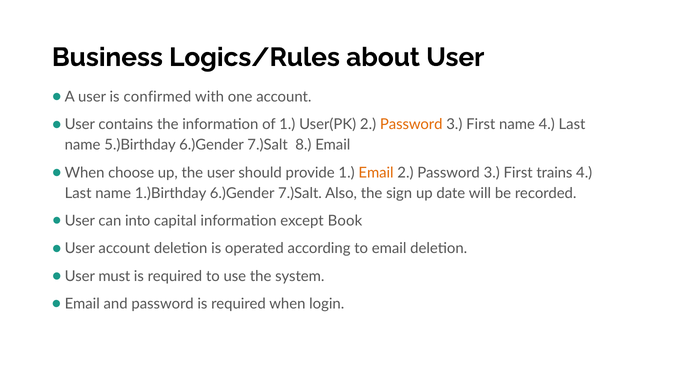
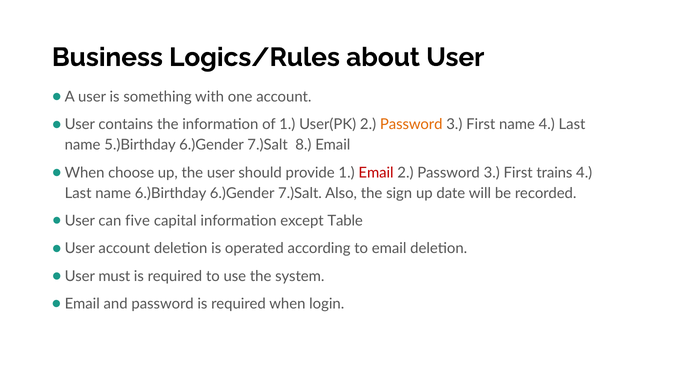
confirmed: confirmed -> something (158, 97)
Email colour: orange -> red (376, 173)
1.)Birthday: 1.)Birthday -> 6.)Birthday (171, 193)
into: into -> five (138, 221)
Book: Book -> Table (345, 221)
